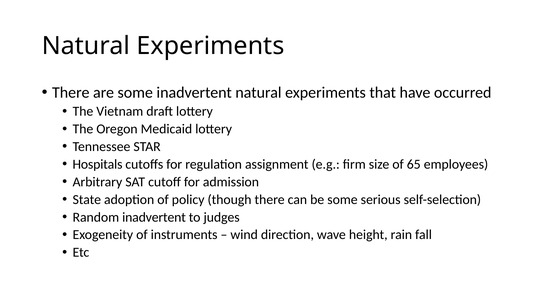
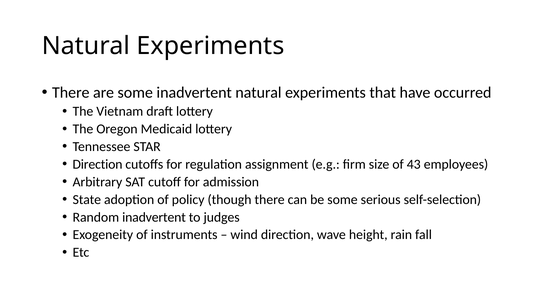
Hospitals: Hospitals -> Direction (97, 164)
65: 65 -> 43 (414, 164)
